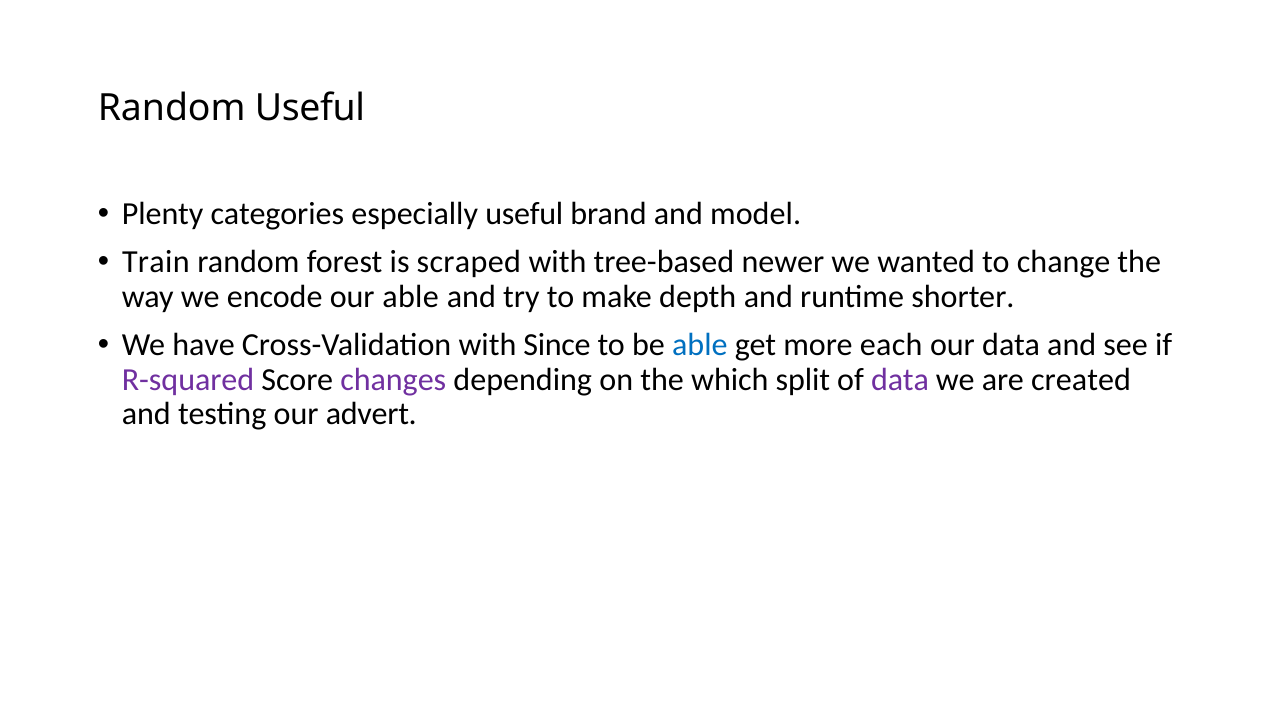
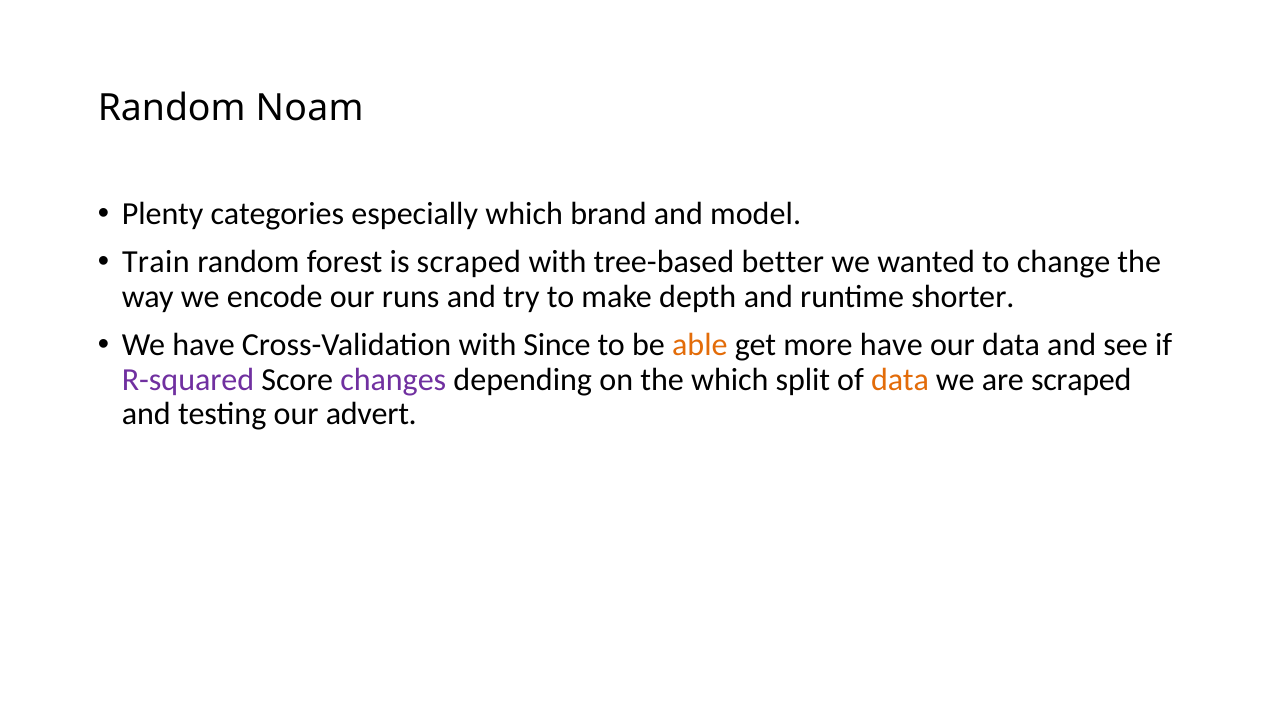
Random Useful: Useful -> Noam (310, 108)
especially useful: useful -> which (524, 214)
newer: newer -> better (783, 262)
our able: able -> runs (411, 297)
able colour: blue -> orange (700, 345)
more each: each -> have (891, 345)
data colour: purple -> orange (900, 379)
are created: created -> scraped (1081, 379)
